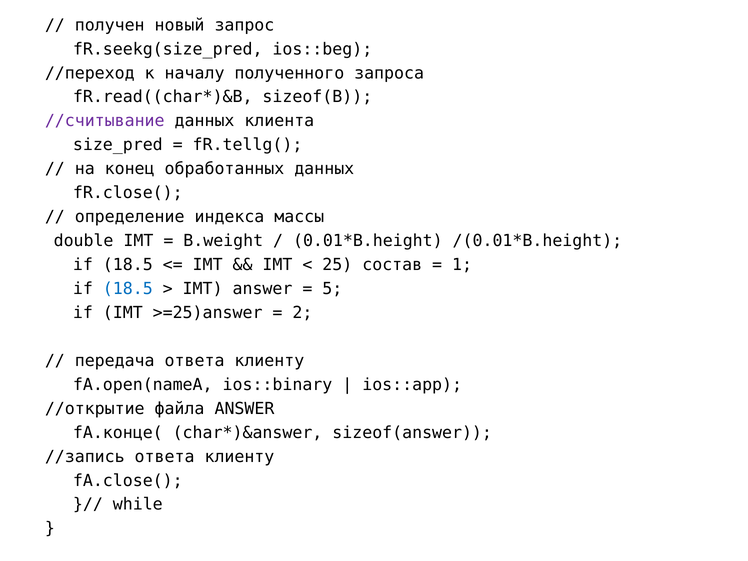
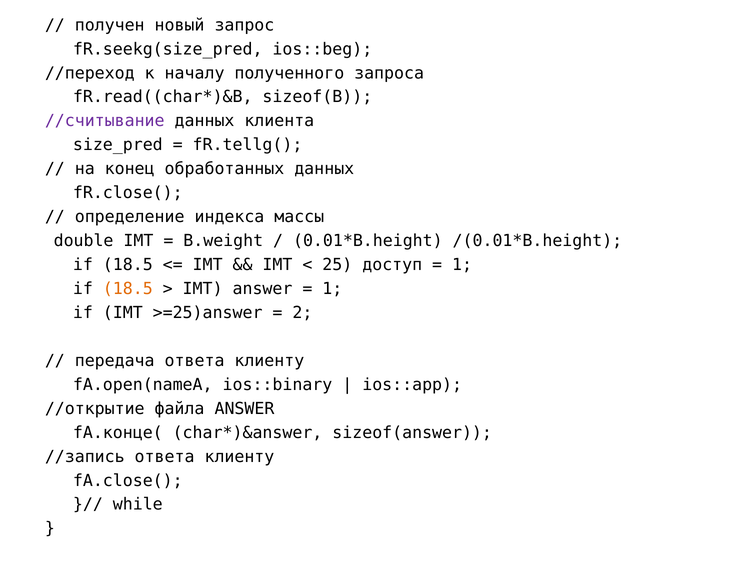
состав: состав -> доступ (392, 265)
18.5 colour: blue -> orange (128, 289)
5: 5 -> 1 (332, 289)
